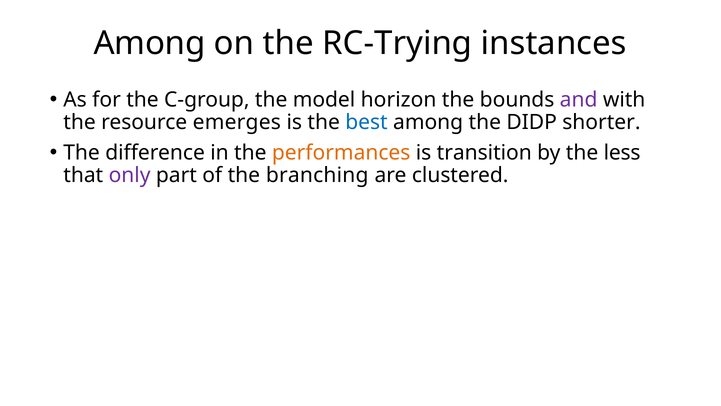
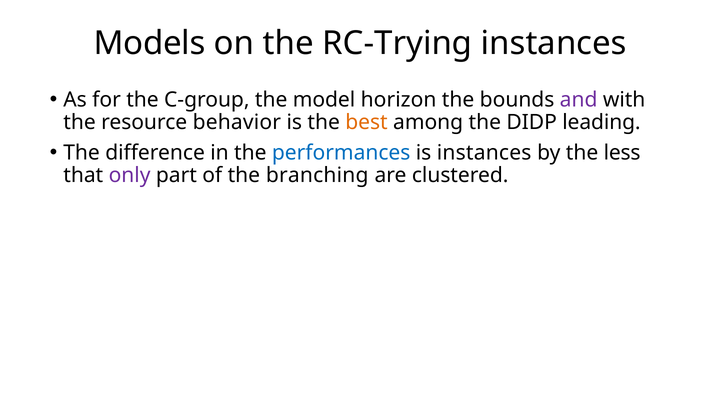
Among: Among -> Models (150, 43)
emerges: emerges -> behavior (237, 122)
best colour: blue -> orange (366, 122)
shorter: shorter -> leading (601, 122)
performances colour: orange -> blue (341, 152)
is transition: transition -> instances (484, 152)
